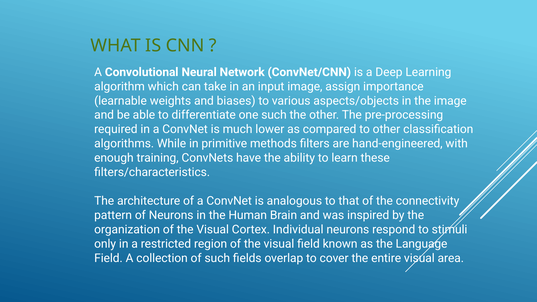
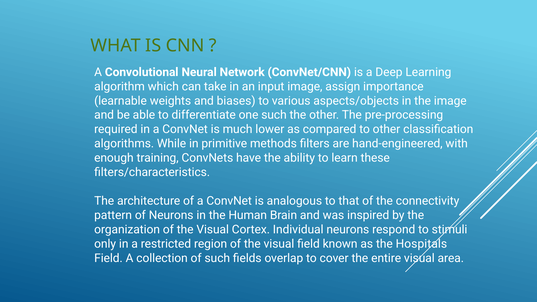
Language: Language -> Hospitals (421, 244)
